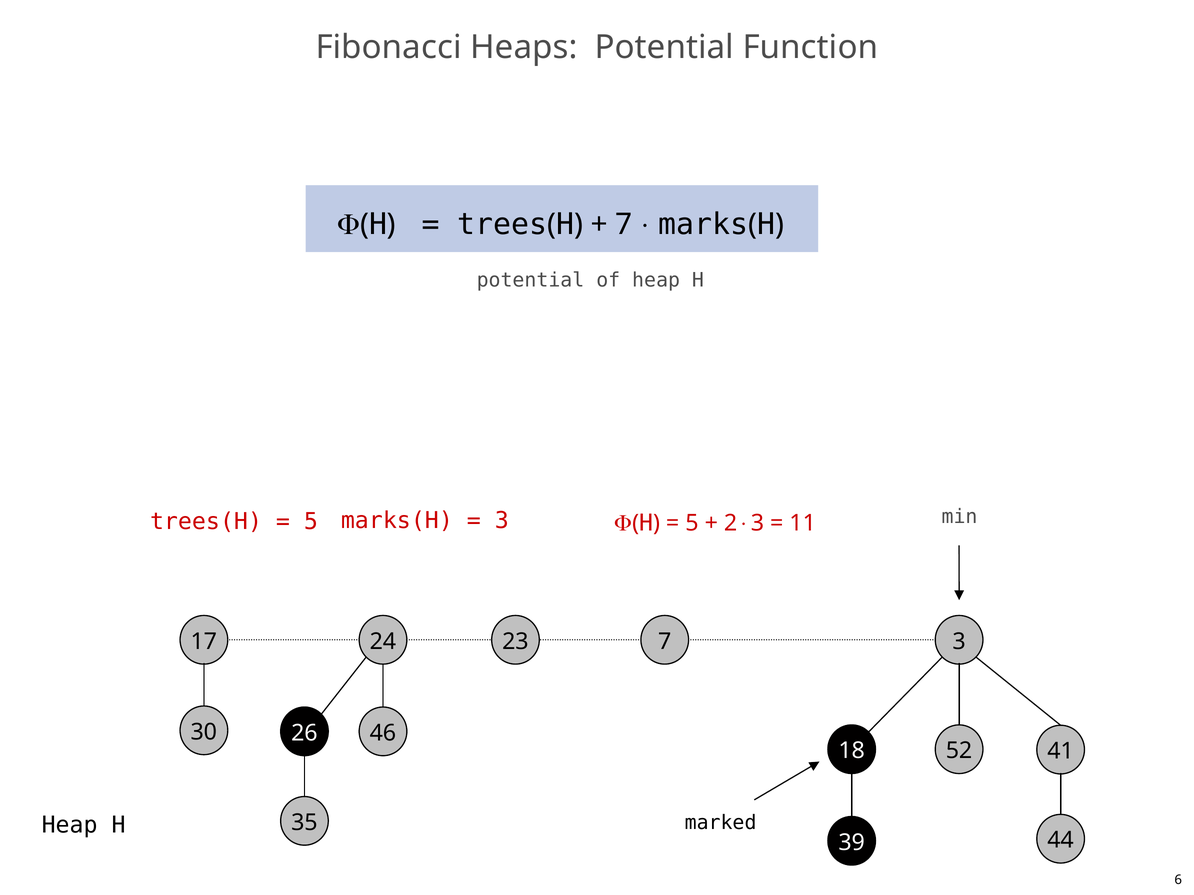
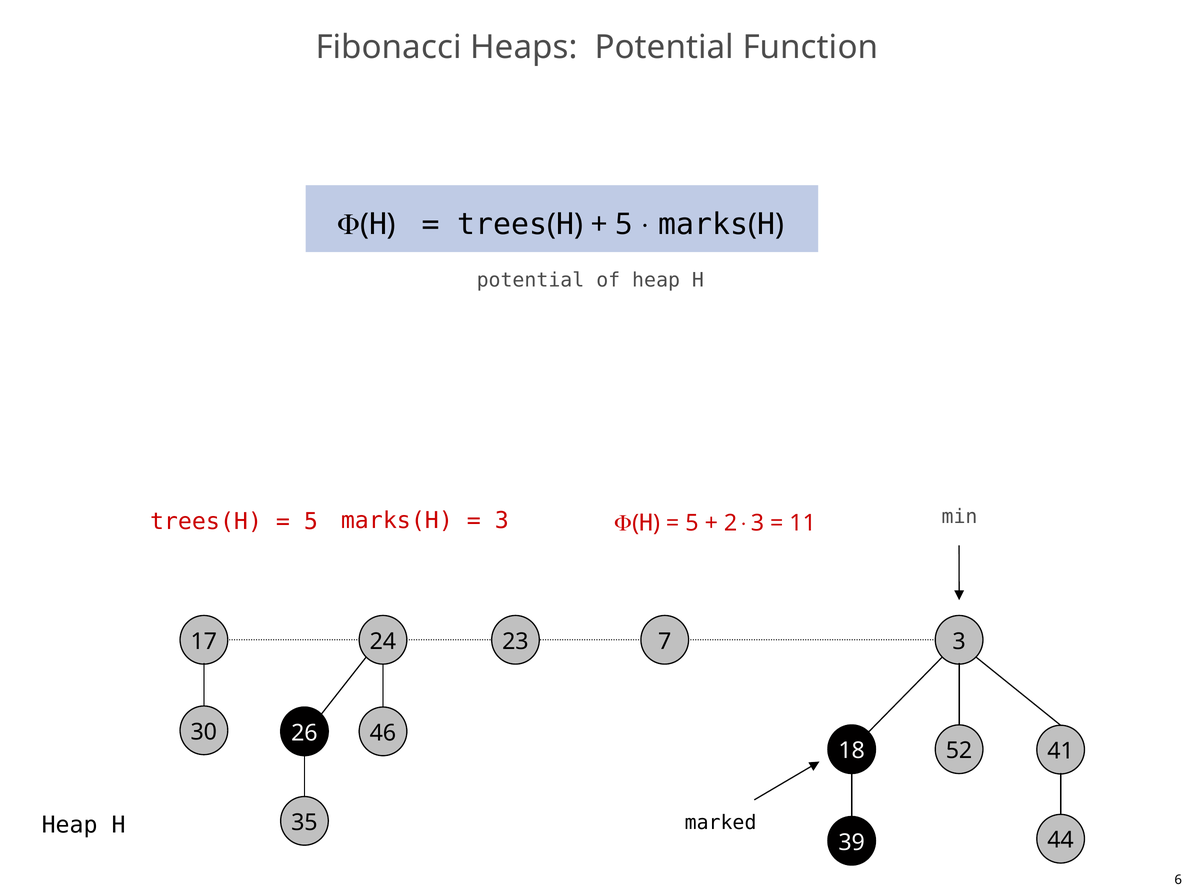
7: 7 -> 5 (624, 225)
